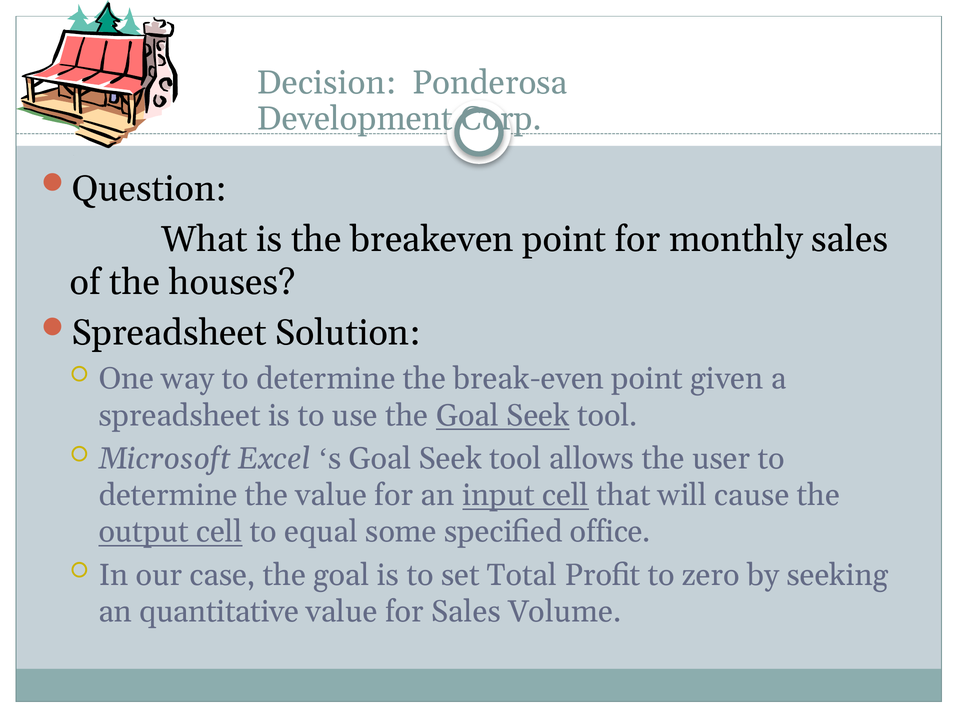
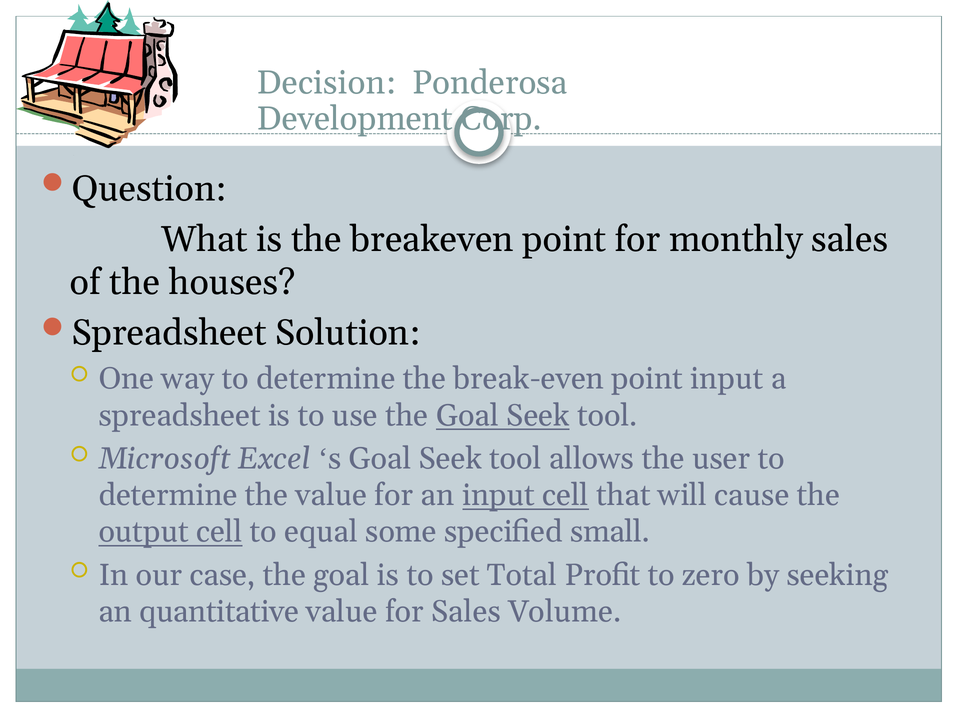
point given: given -> input (727, 379)
office: office -> small (610, 532)
